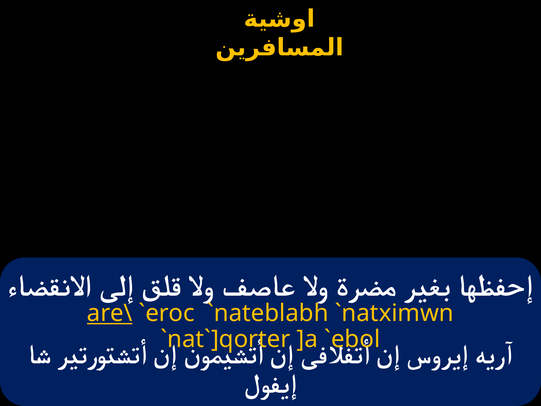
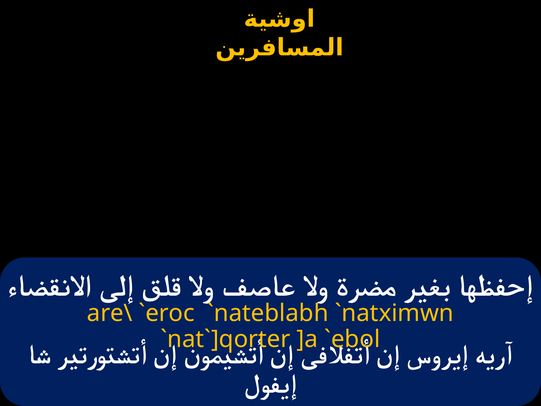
are\ underline: present -> none (110, 313)
